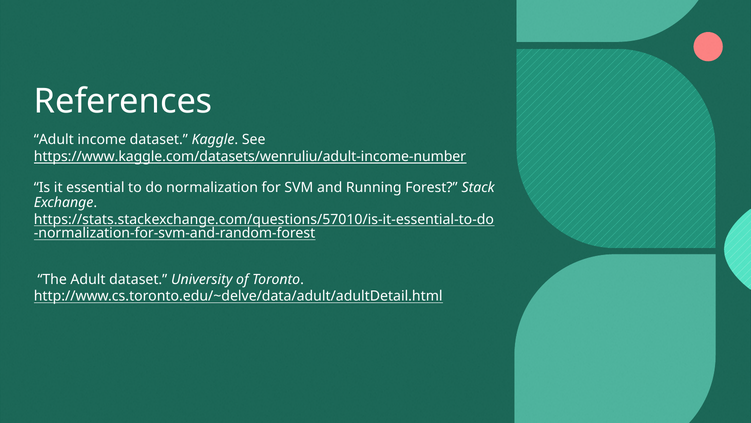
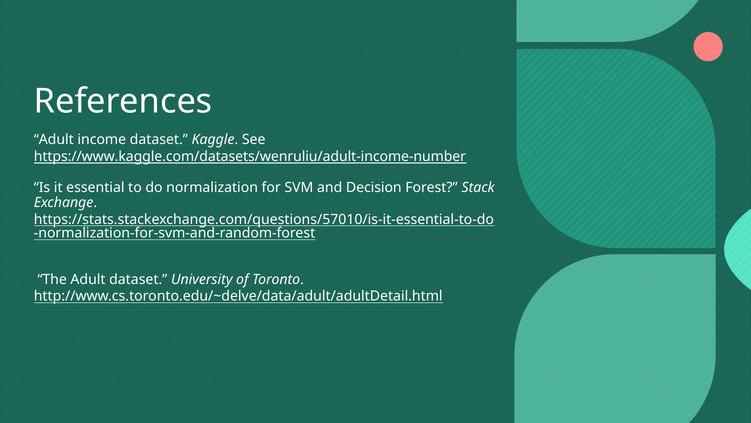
Running: Running -> Decision (374, 187)
